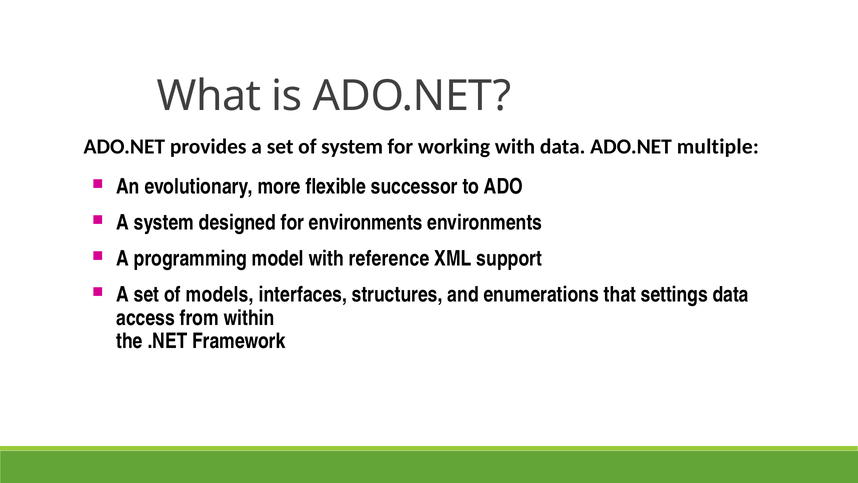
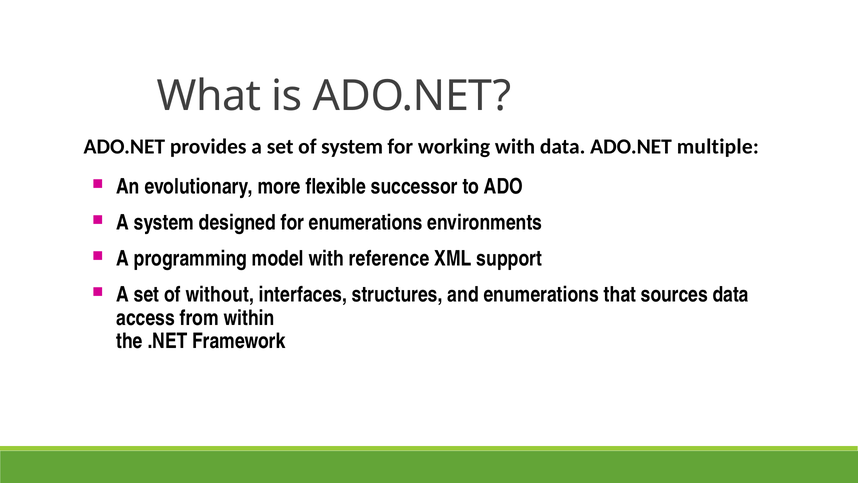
for environments: environments -> enumerations (366, 223)
models: models -> without (220, 295)
settings: settings -> sources (674, 295)
